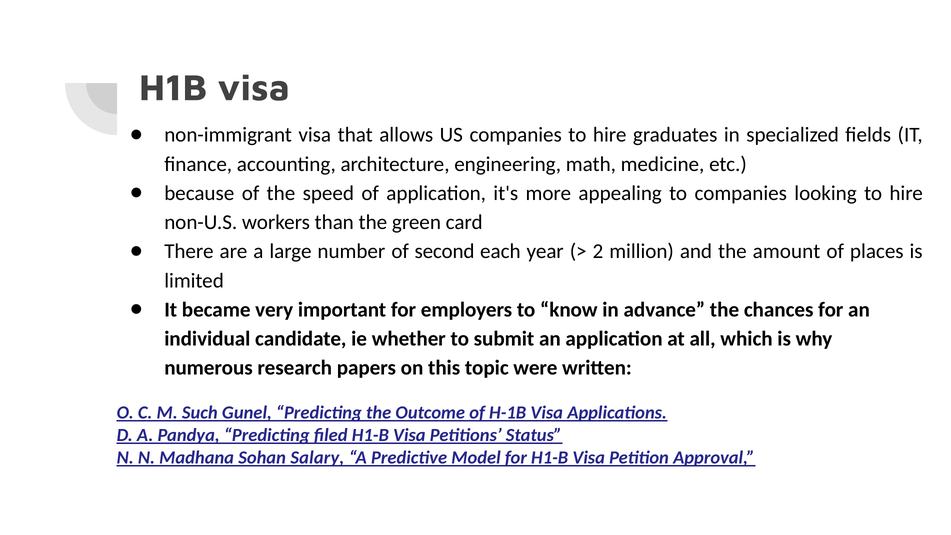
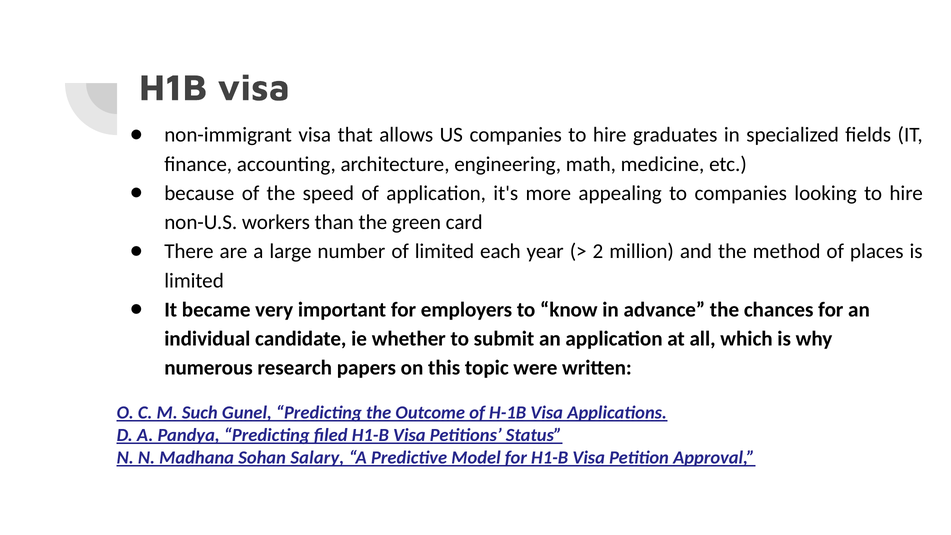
of second: second -> limited (444, 251)
amount: amount -> method (787, 251)
